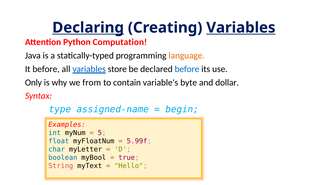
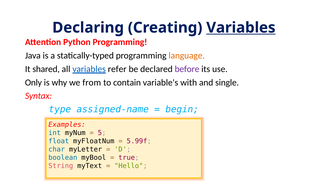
Declaring underline: present -> none (88, 28)
Python Computation: Computation -> Programming (120, 42)
It before: before -> shared (46, 69)
store: store -> refer (117, 69)
before colour: blue -> purple (187, 69)
byte: byte -> with (189, 82)
dollar: dollar -> single (227, 82)
